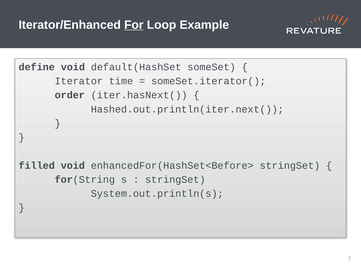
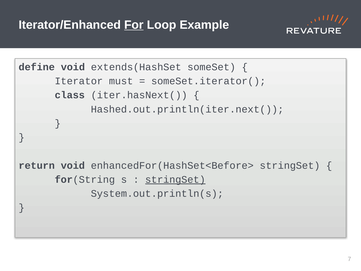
default(HashSet: default(HashSet -> extends(HashSet (136, 67)
time: time -> must (121, 81)
order: order -> class (70, 95)
filled: filled -> return (37, 165)
stringSet underline: none -> present (175, 179)
